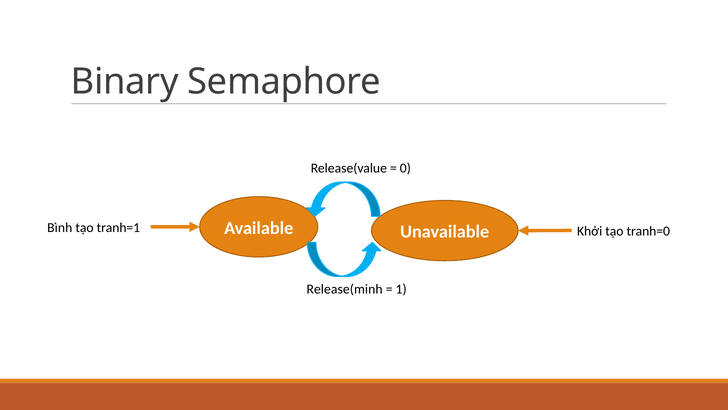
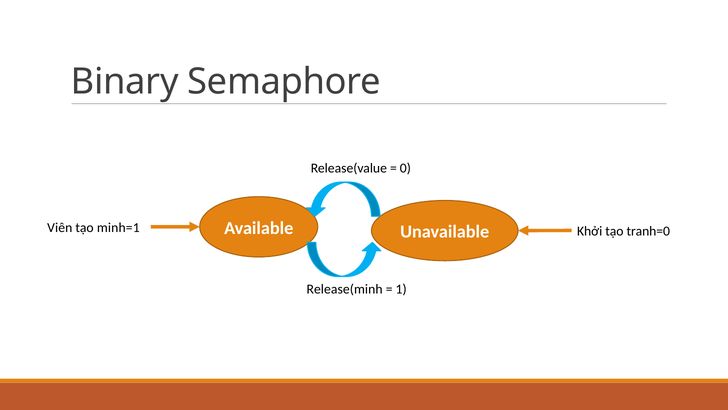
Bình: Bình -> Viên (60, 227)
tranh=1: tranh=1 -> minh=1 (118, 227)
